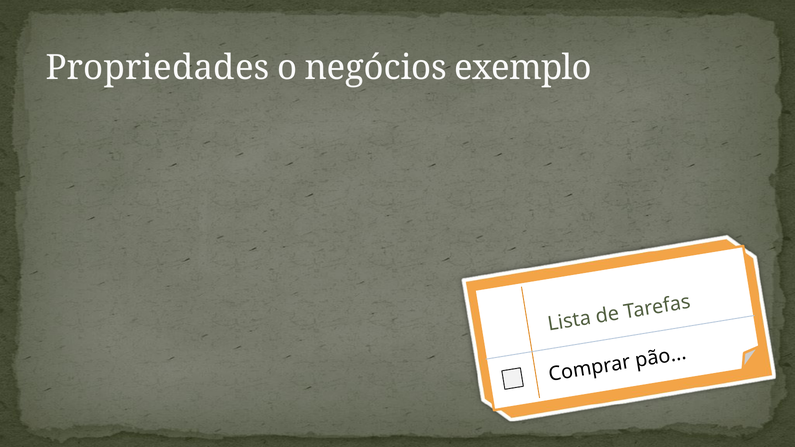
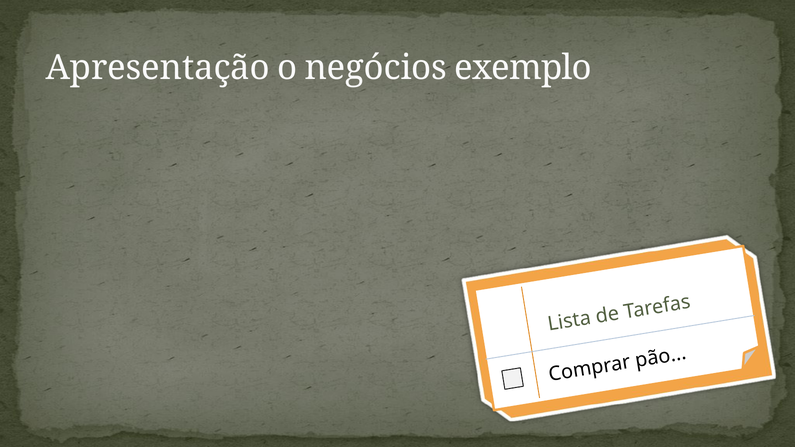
Propriedades: Propriedades -> Apresentação (158, 68)
